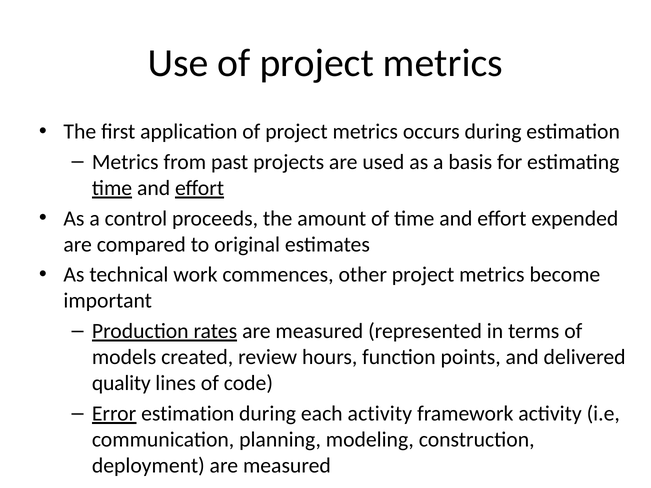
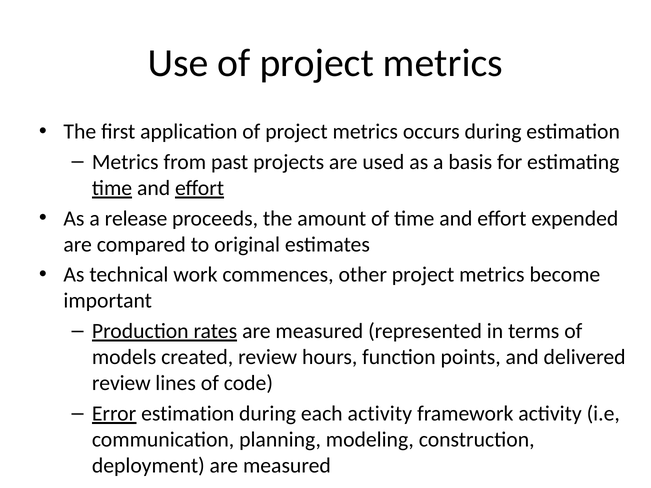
control: control -> release (136, 219)
quality: quality -> review (121, 383)
